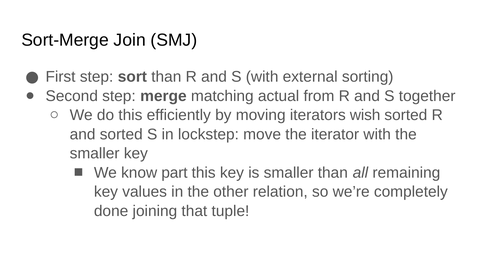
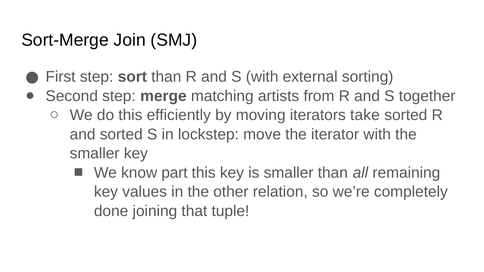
actual: actual -> artists (279, 96)
wish: wish -> take (365, 115)
